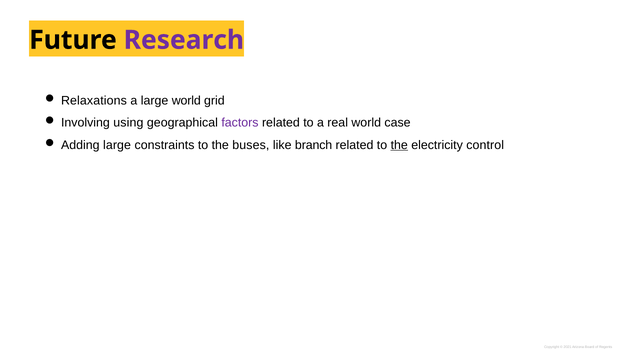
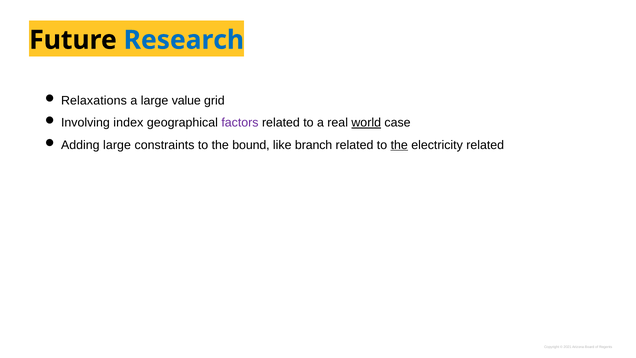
Research colour: purple -> blue (184, 40)
large world: world -> value (186, 100)
using: using -> index (128, 123)
world underline: none -> present (366, 123)
buses: buses -> bound (251, 145)
electricity control: control -> related (485, 145)
